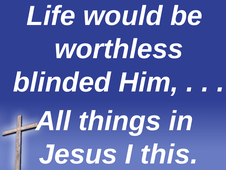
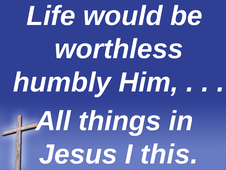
blinded: blinded -> humbly (62, 82)
